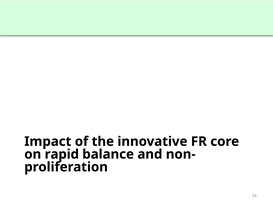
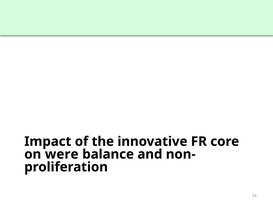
rapid: rapid -> were (62, 154)
